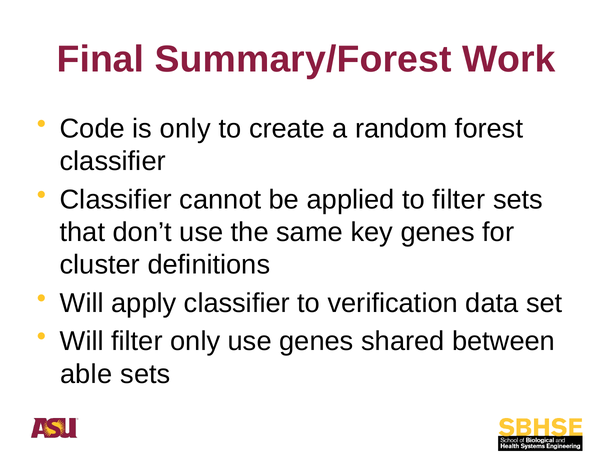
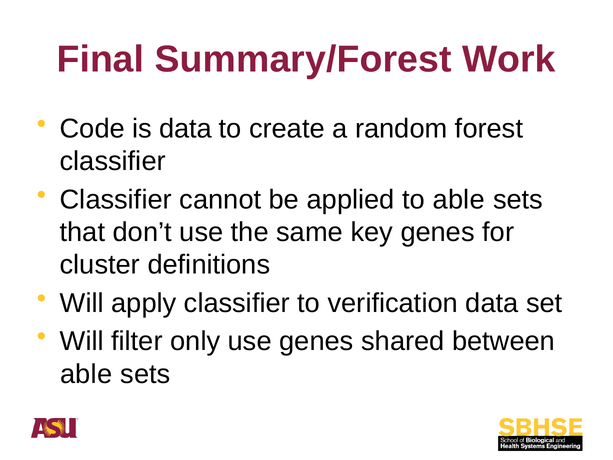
is only: only -> data (186, 129)
to filter: filter -> able (459, 199)
